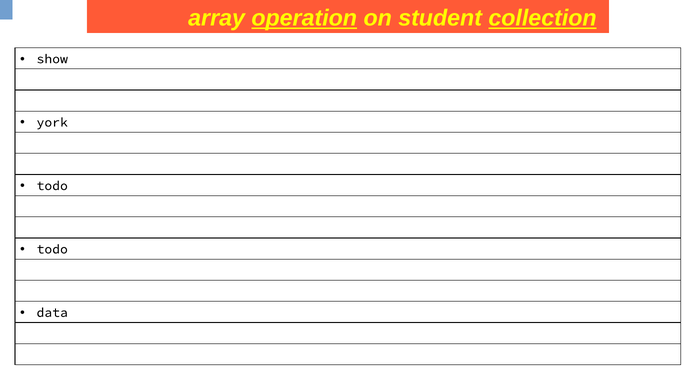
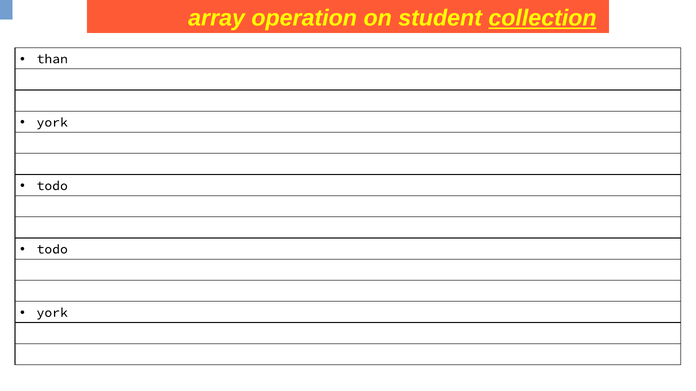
operation underline: present -> none (304, 18)
show: show -> than (52, 59)
data: data -> york (52, 313)
